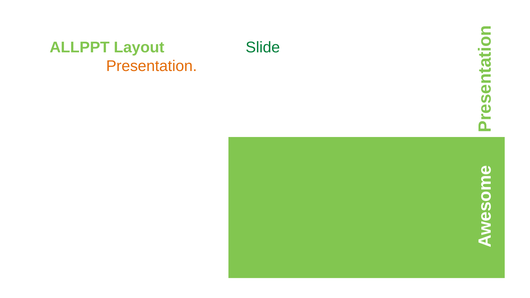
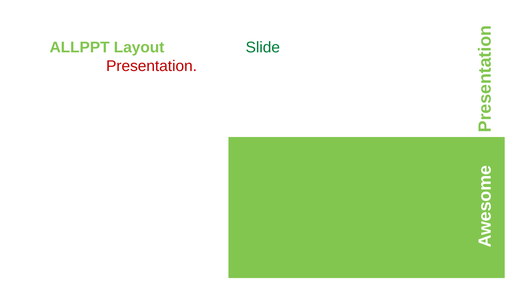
Presentation colour: orange -> red (152, 66)
